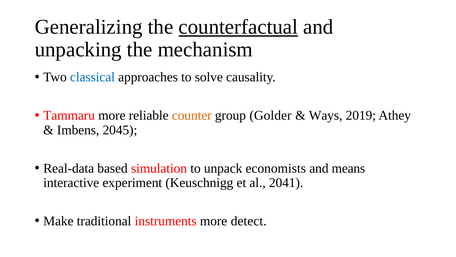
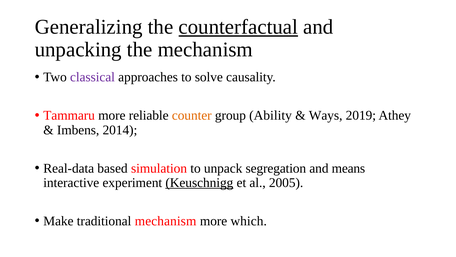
classical colour: blue -> purple (92, 77)
Golder: Golder -> Ability (271, 115)
2045: 2045 -> 2014 (120, 130)
economists: economists -> segregation (276, 168)
Keuschnigg underline: none -> present (199, 182)
2041: 2041 -> 2005 (286, 182)
traditional instruments: instruments -> mechanism (166, 221)
detect: detect -> which (249, 221)
